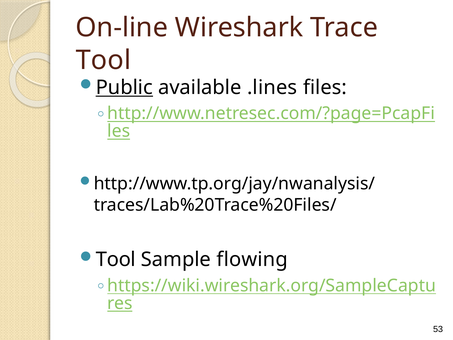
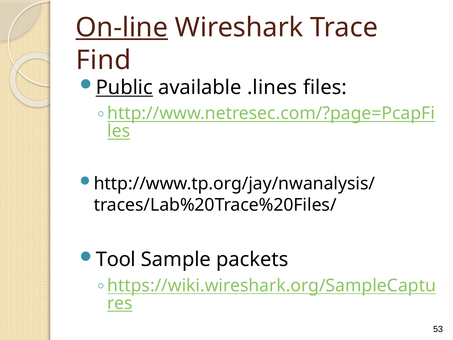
On-line underline: none -> present (122, 28)
Tool: Tool -> Find (103, 60)
flowing: flowing -> packets (252, 259)
